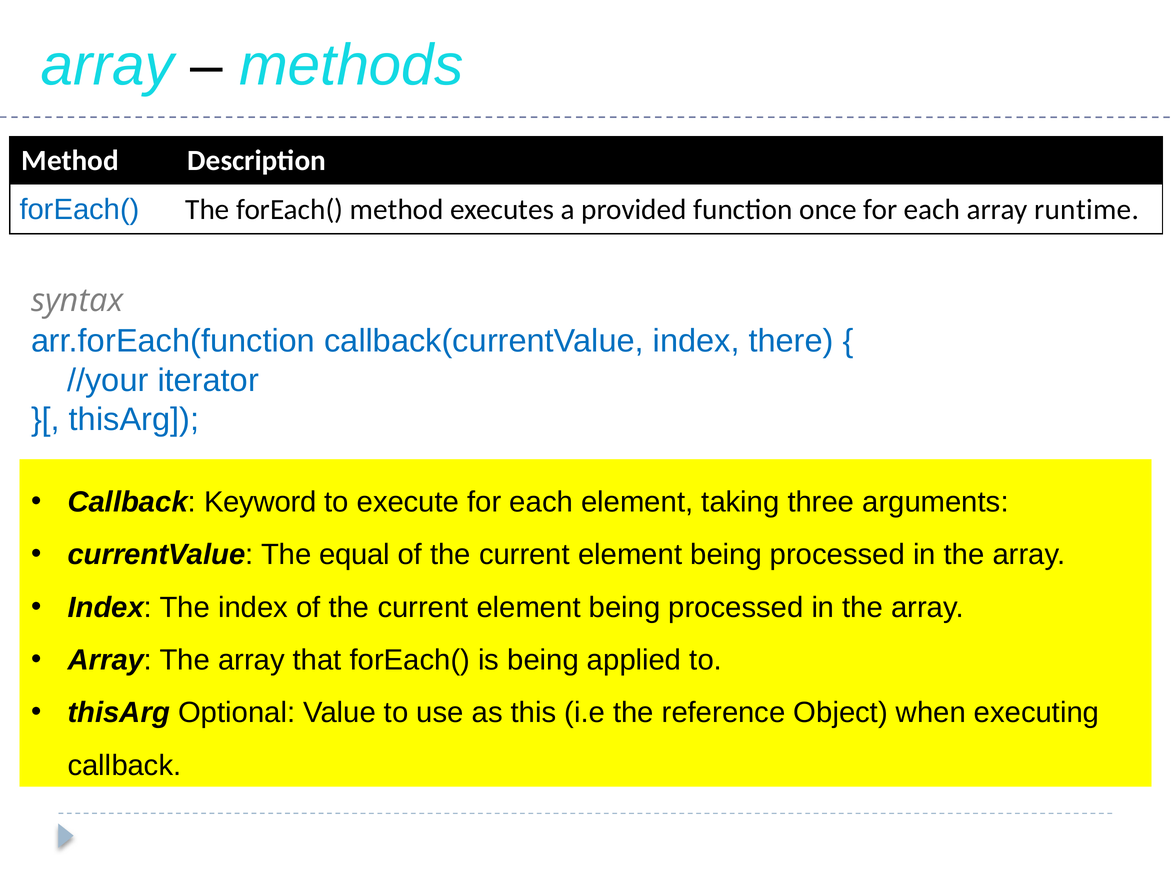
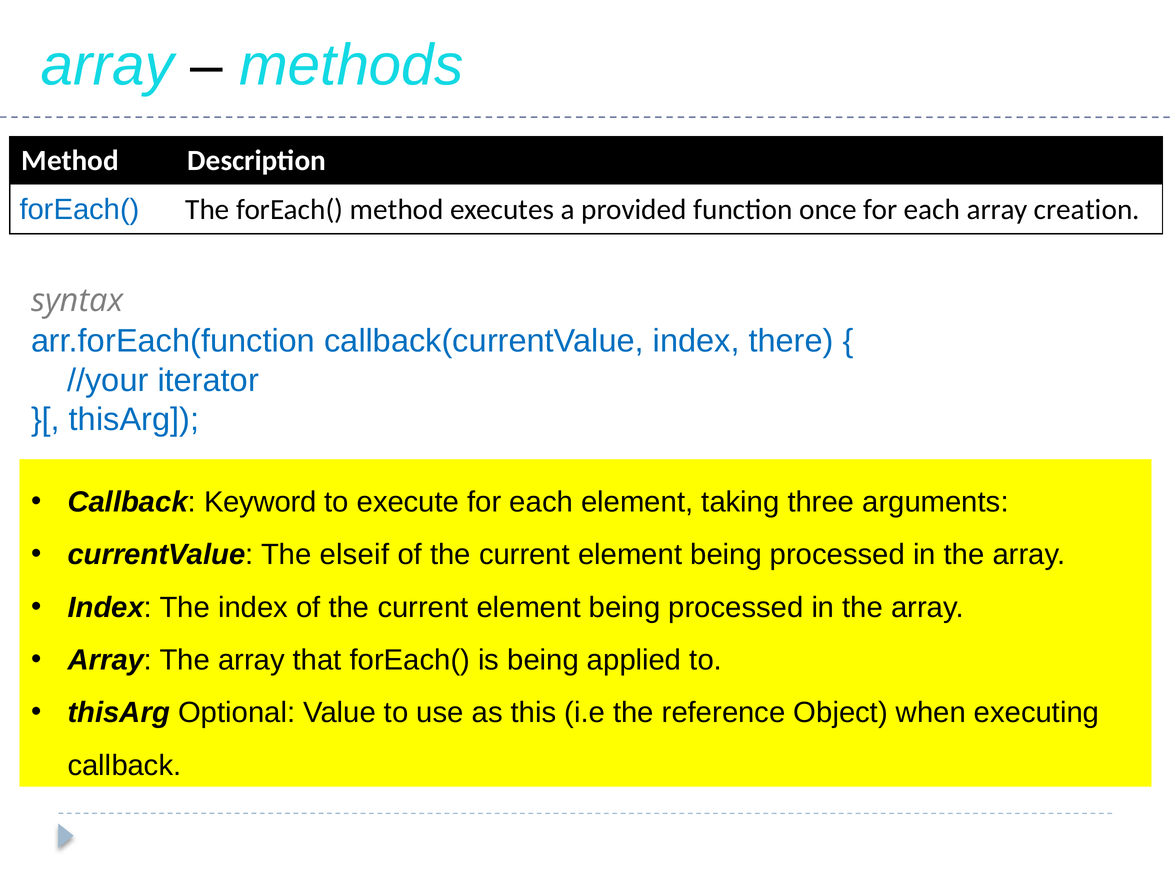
runtime: runtime -> creation (1087, 210)
equal: equal -> elseif (354, 555)
